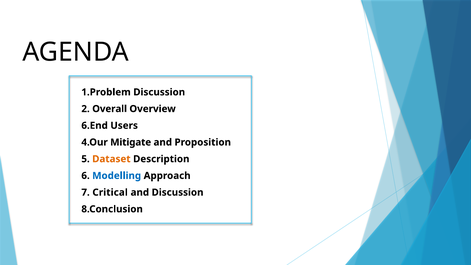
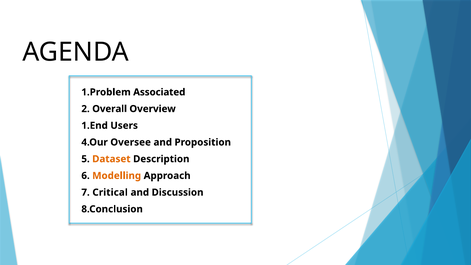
1.Problem Discussion: Discussion -> Associated (159, 92)
6.End: 6.End -> 1.End (95, 126)
Mitigate: Mitigate -> Oversee (131, 142)
Modelling colour: blue -> orange (117, 176)
